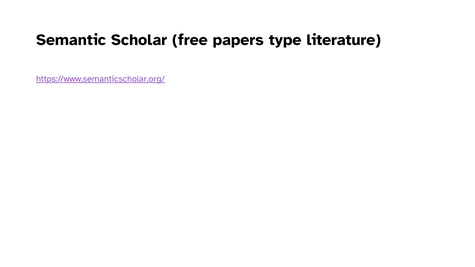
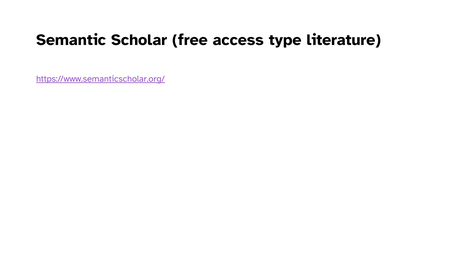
papers: papers -> access (238, 40)
